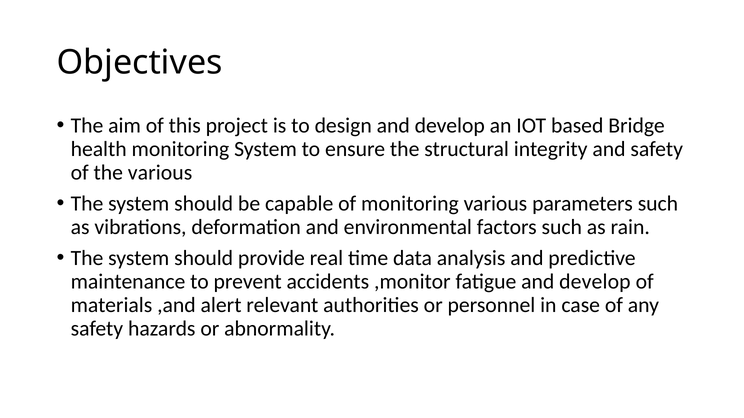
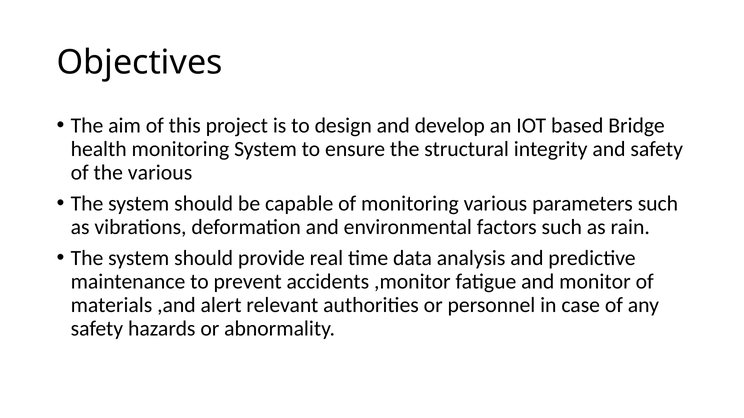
fatigue and develop: develop -> monitor (595, 282)
